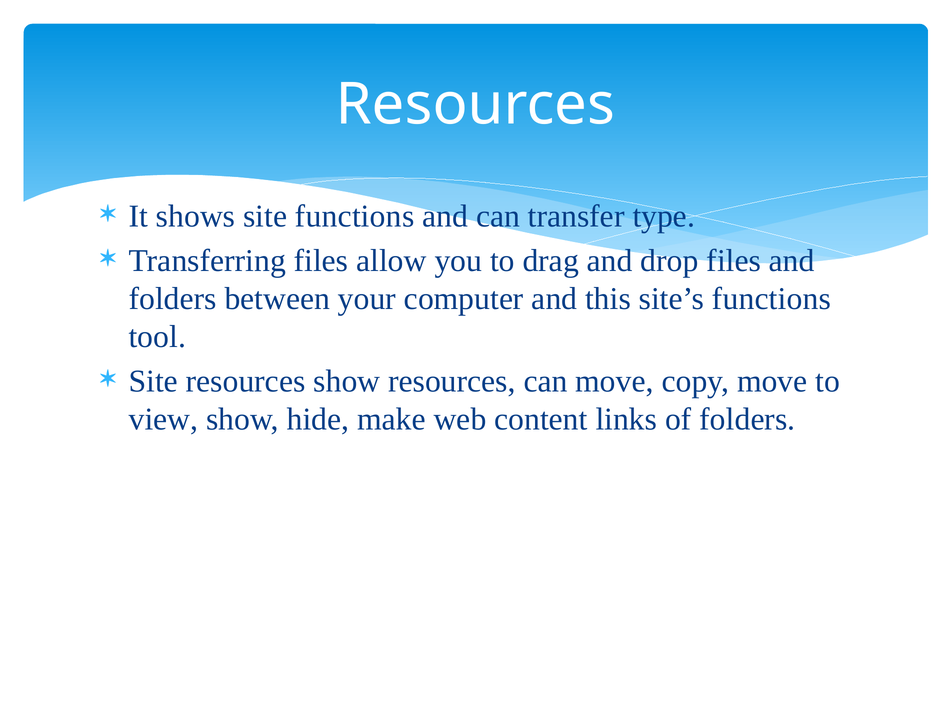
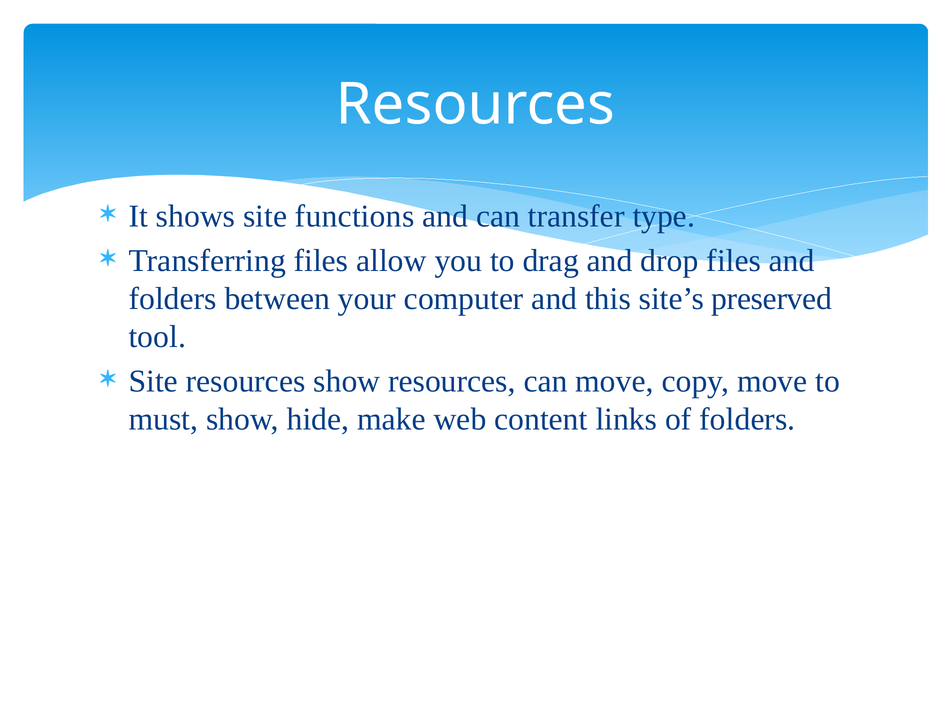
site’s functions: functions -> preserved (772, 299)
view: view -> must (163, 419)
